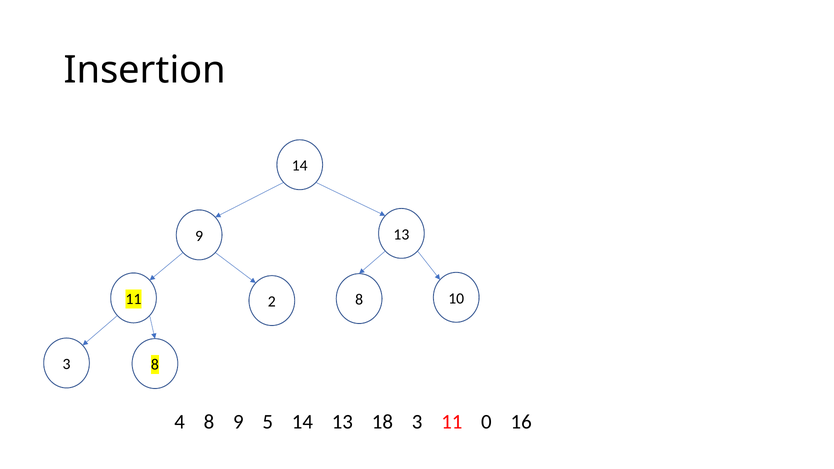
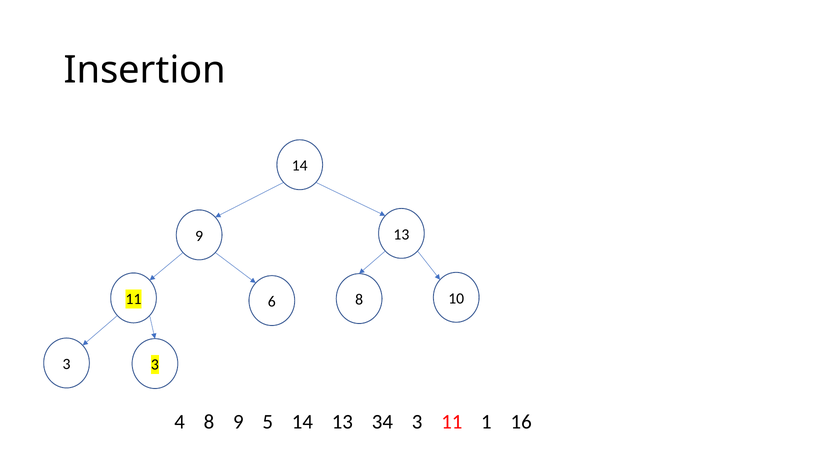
2: 2 -> 6 (272, 302)
3 8: 8 -> 3 (155, 365)
18: 18 -> 34 (382, 422)
0: 0 -> 1 (486, 422)
